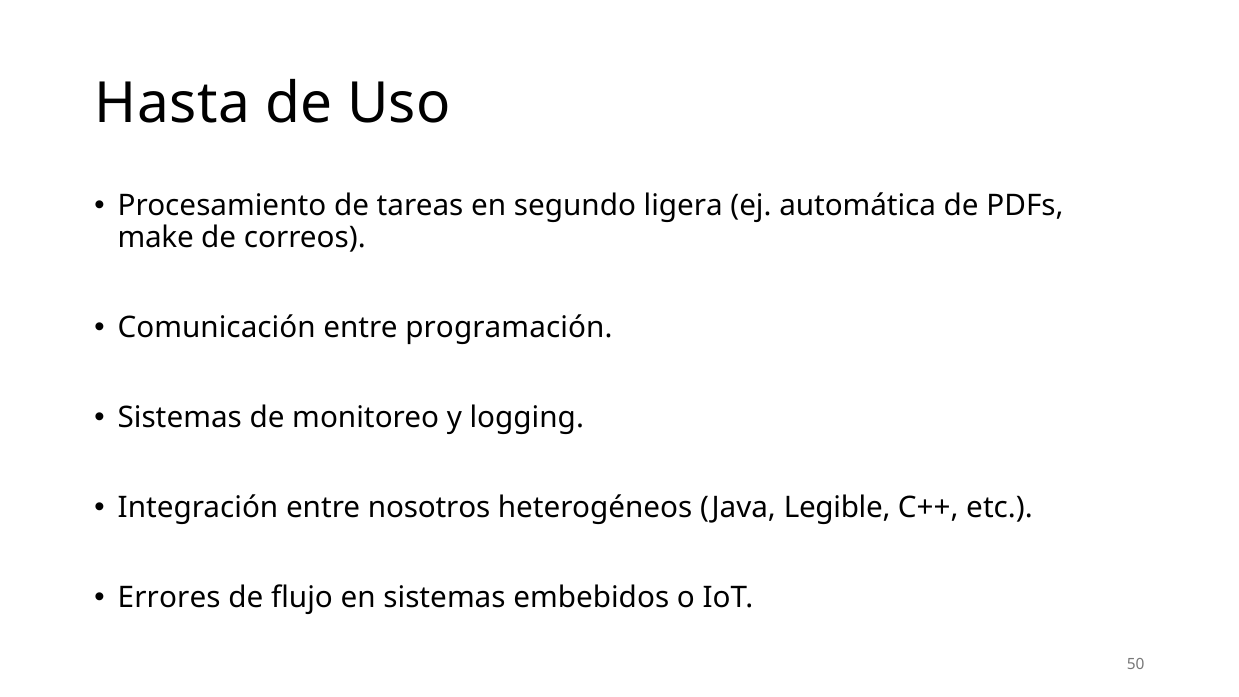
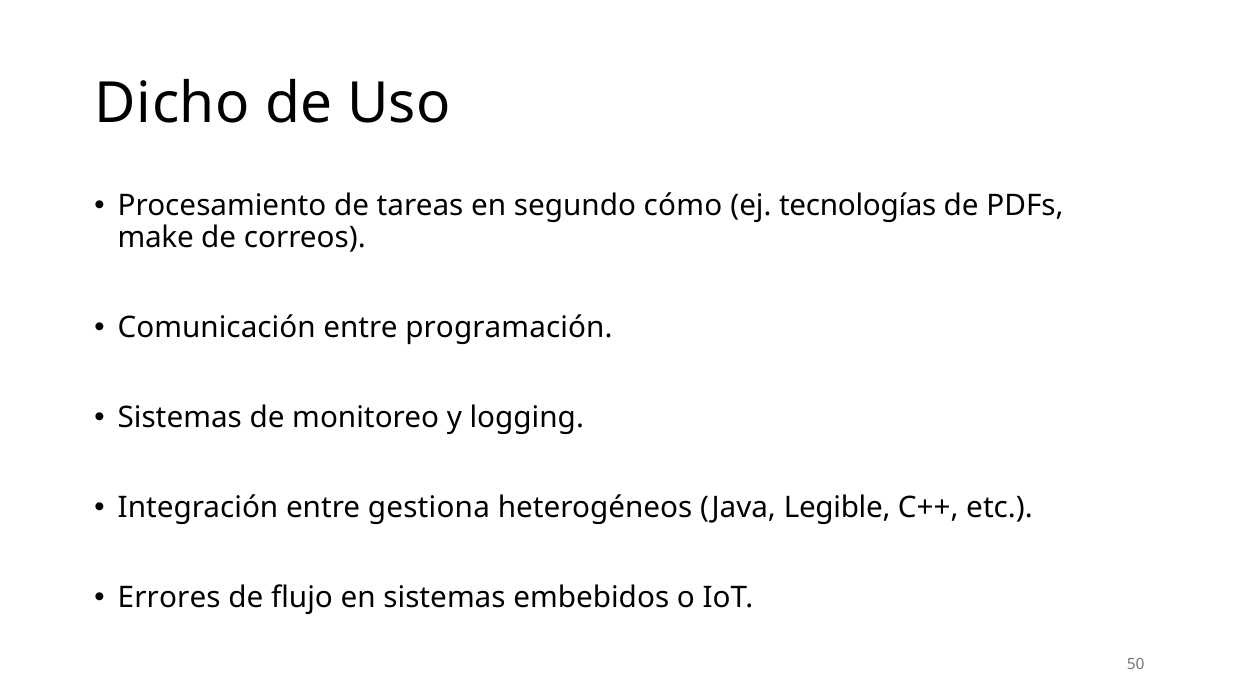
Hasta: Hasta -> Dicho (172, 104)
ligera: ligera -> cómo (683, 206)
automática: automática -> tecnologías (858, 206)
nosotros: nosotros -> gestiona (429, 508)
